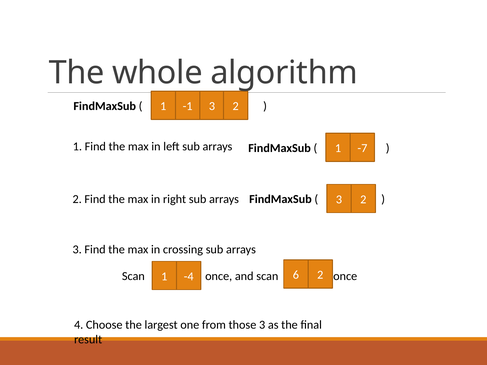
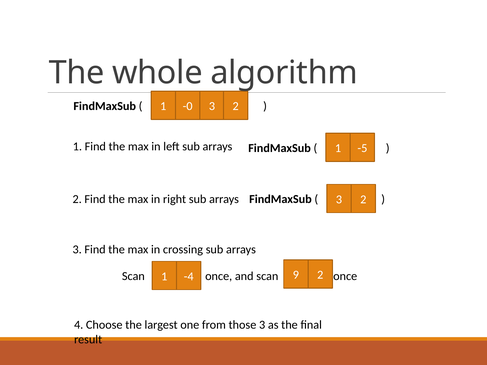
-1: -1 -> -0 (188, 106)
-7: -7 -> -5 (362, 148)
6: 6 -> 9 (296, 275)
